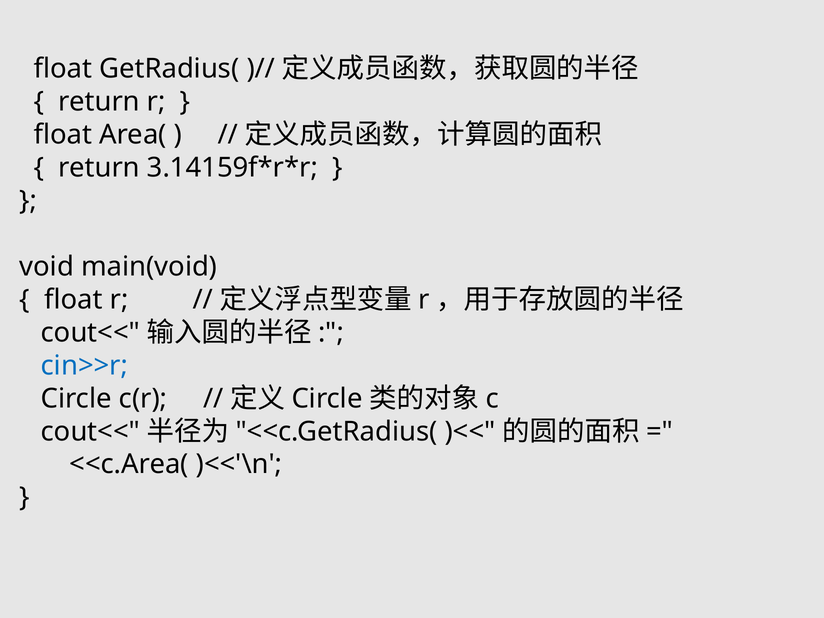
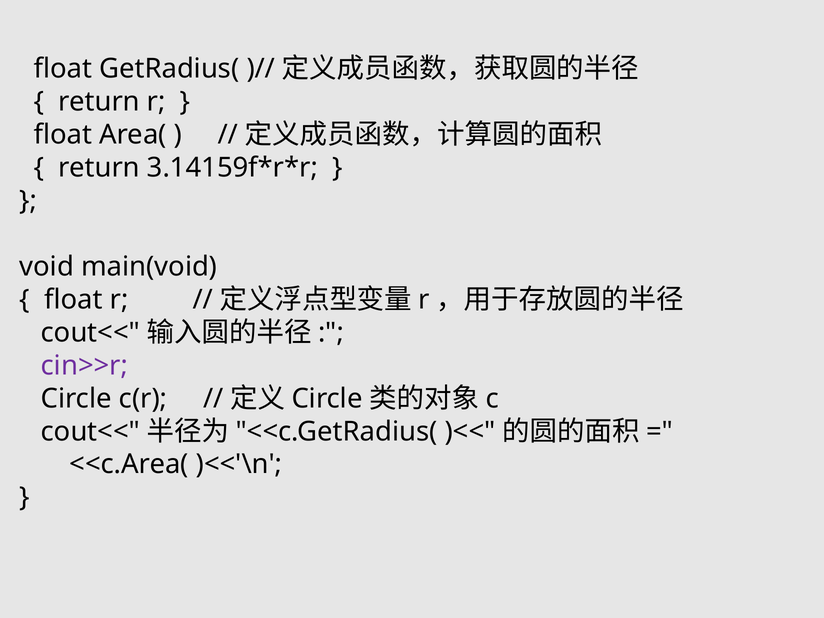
cin>>r colour: blue -> purple (84, 366)
